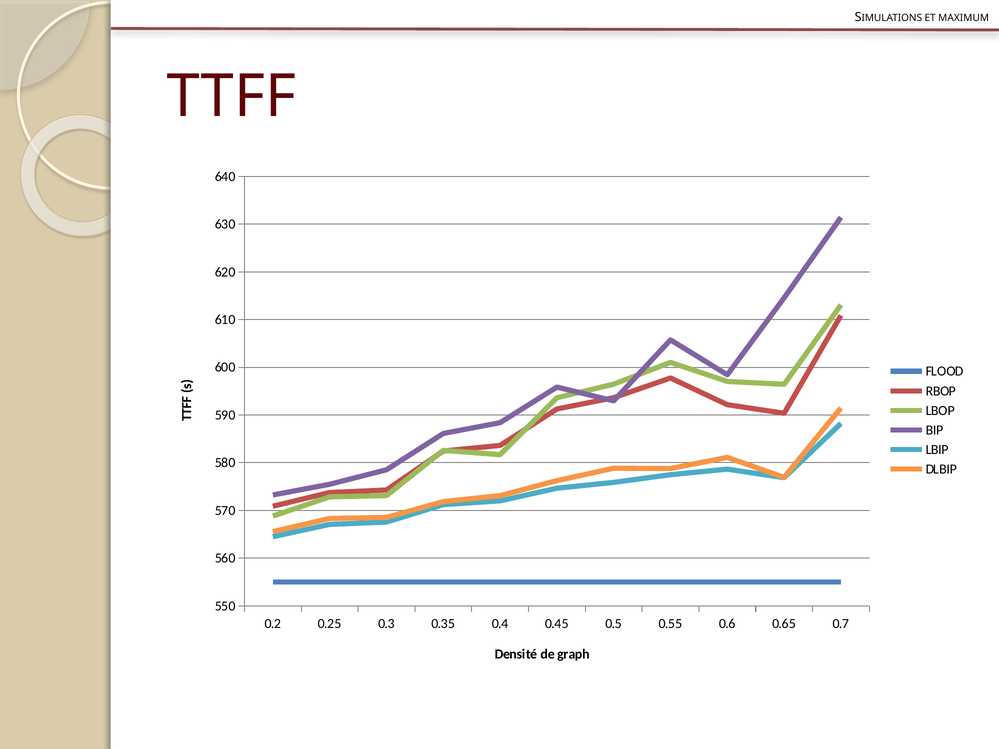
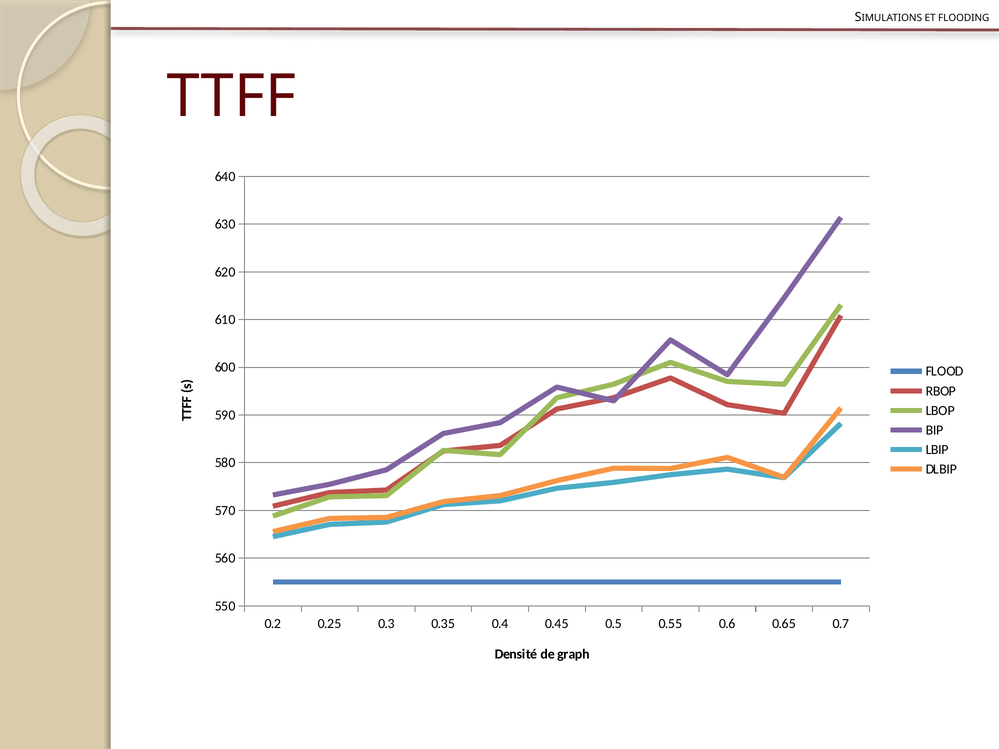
MAXIMUM: MAXIMUM -> FLOODING (964, 18)
